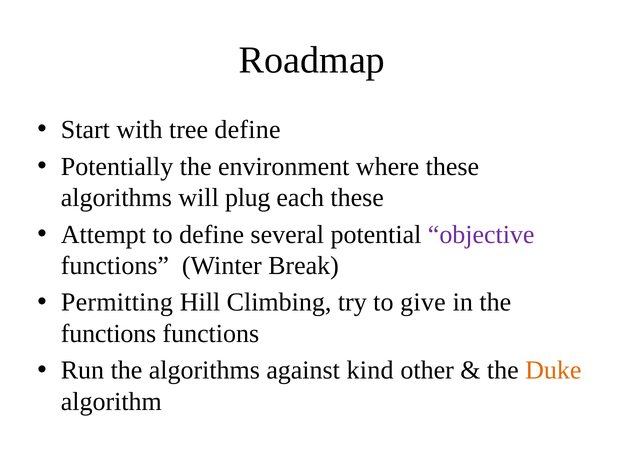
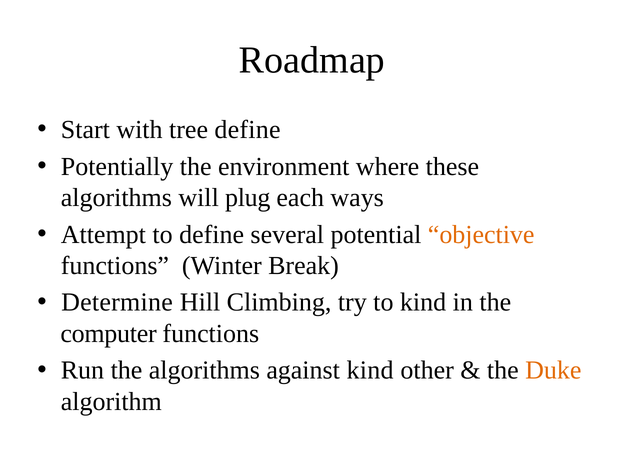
each these: these -> ways (357, 198)
objective colour: purple -> orange (481, 234)
Permitting: Permitting -> Determine (117, 302)
to give: give -> kind (423, 302)
functions: functions -> computer (109, 334)
